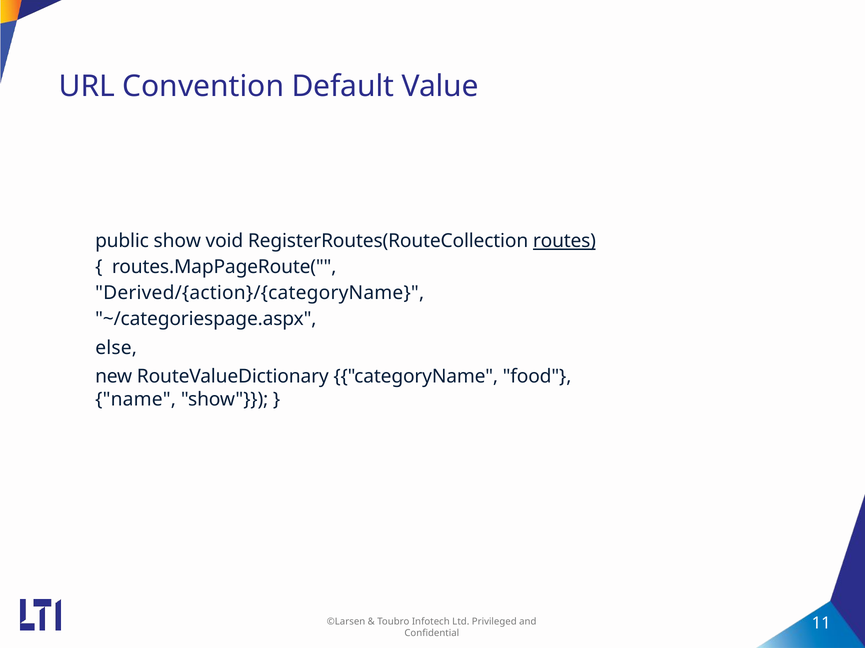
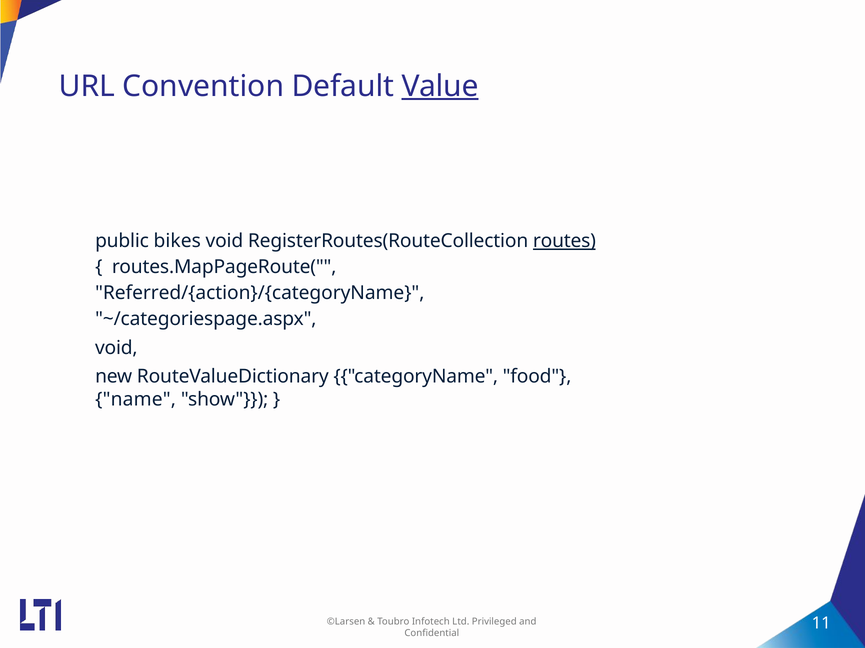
Value underline: none -> present (440, 86)
public show: show -> bikes (177, 241)
Derived/{action}/{categoryName: Derived/{action}/{categoryName -> Referred/{action}/{categoryName (260, 293)
else: else -> void (116, 348)
